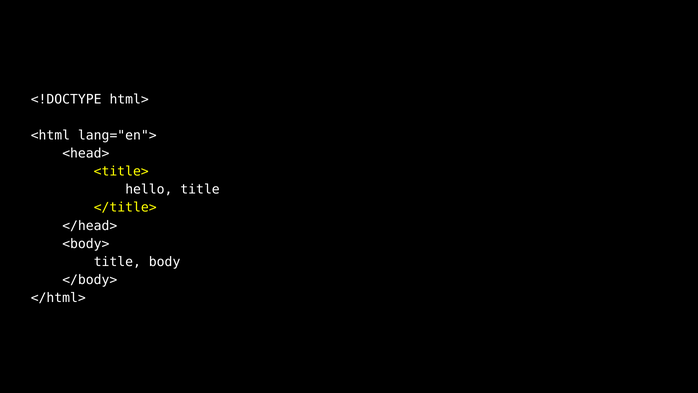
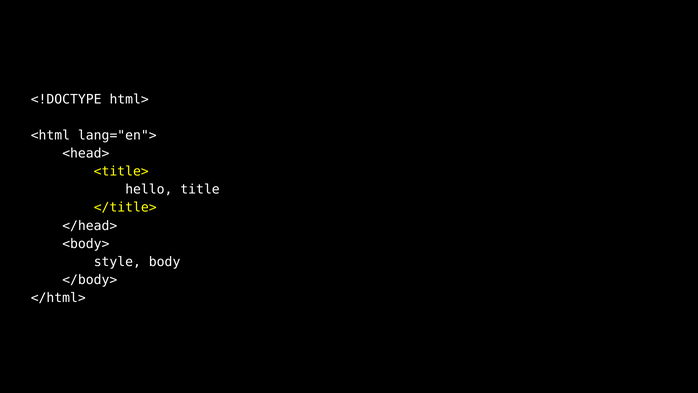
title: title -> style (117, 262)
